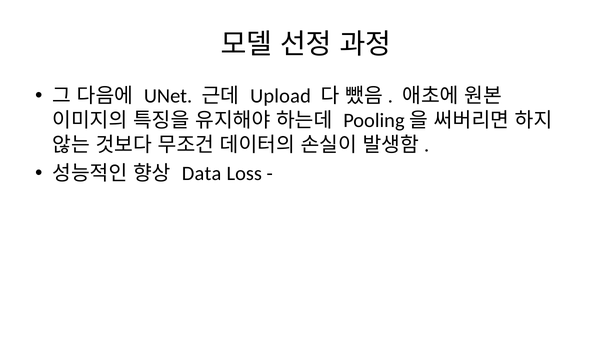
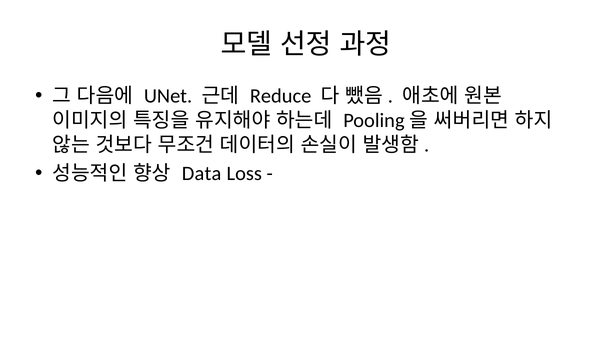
Upload: Upload -> Reduce (281, 96)
